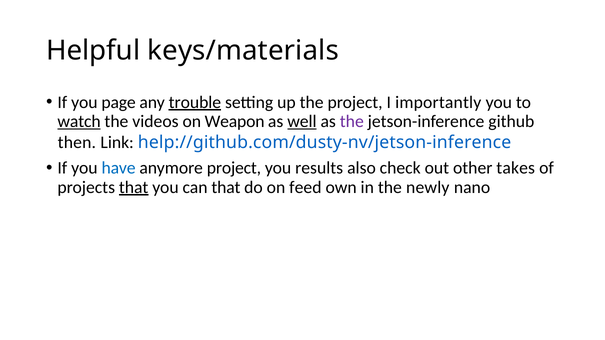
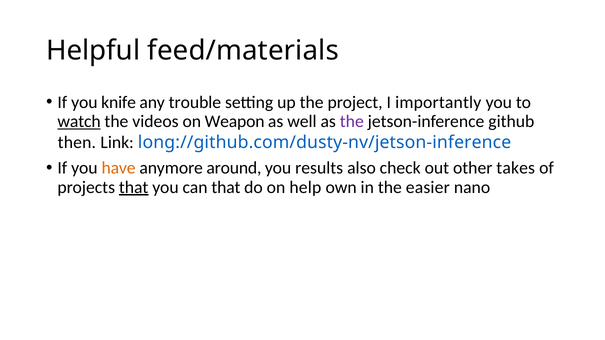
keys/materials: keys/materials -> feed/materials (243, 51)
page: page -> knife (119, 102)
trouble underline: present -> none (195, 102)
well underline: present -> none (302, 121)
help://github.com/dusty-nv/jetson-inference: help://github.com/dusty-nv/jetson-inference -> long://github.com/dusty-nv/jetson-inference (325, 142)
have colour: blue -> orange (119, 168)
anymore project: project -> around (234, 168)
feed: feed -> help (305, 187)
newly: newly -> easier (428, 187)
